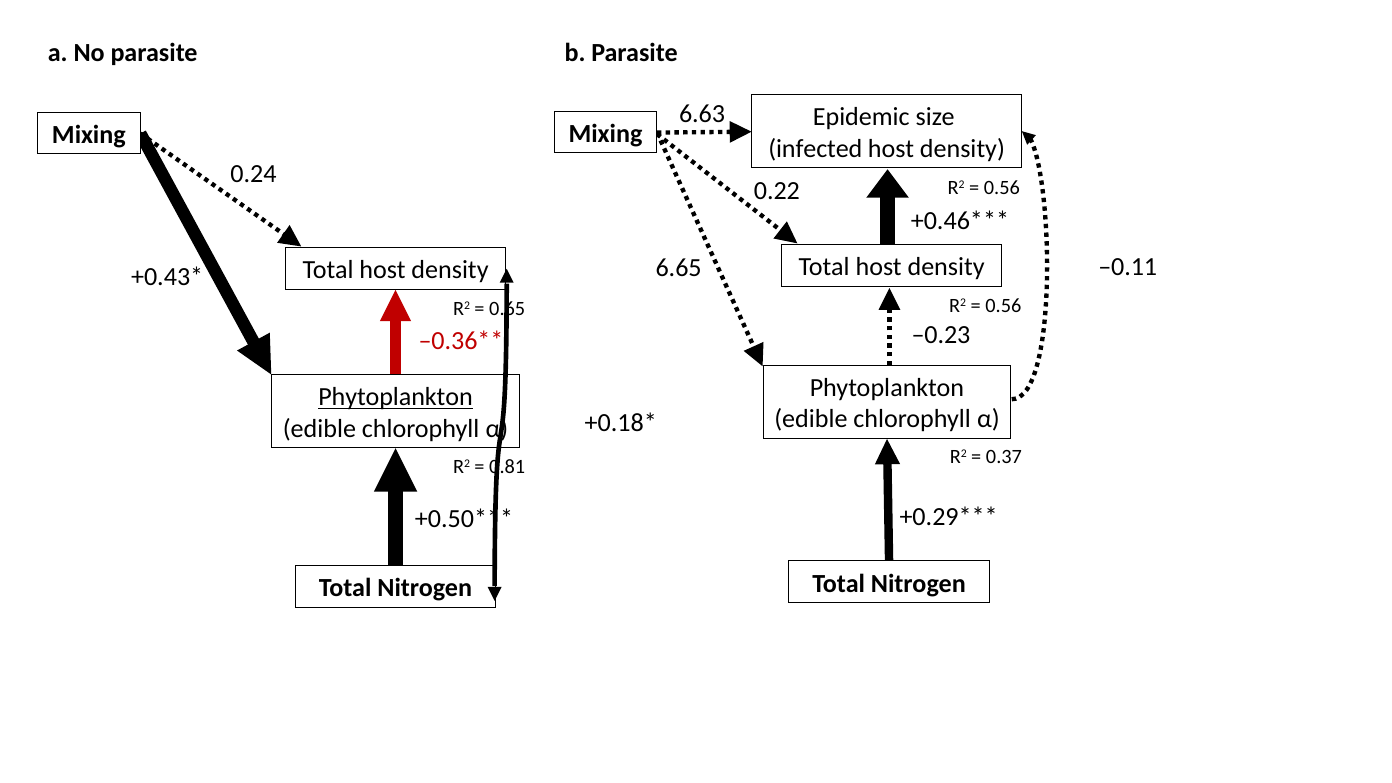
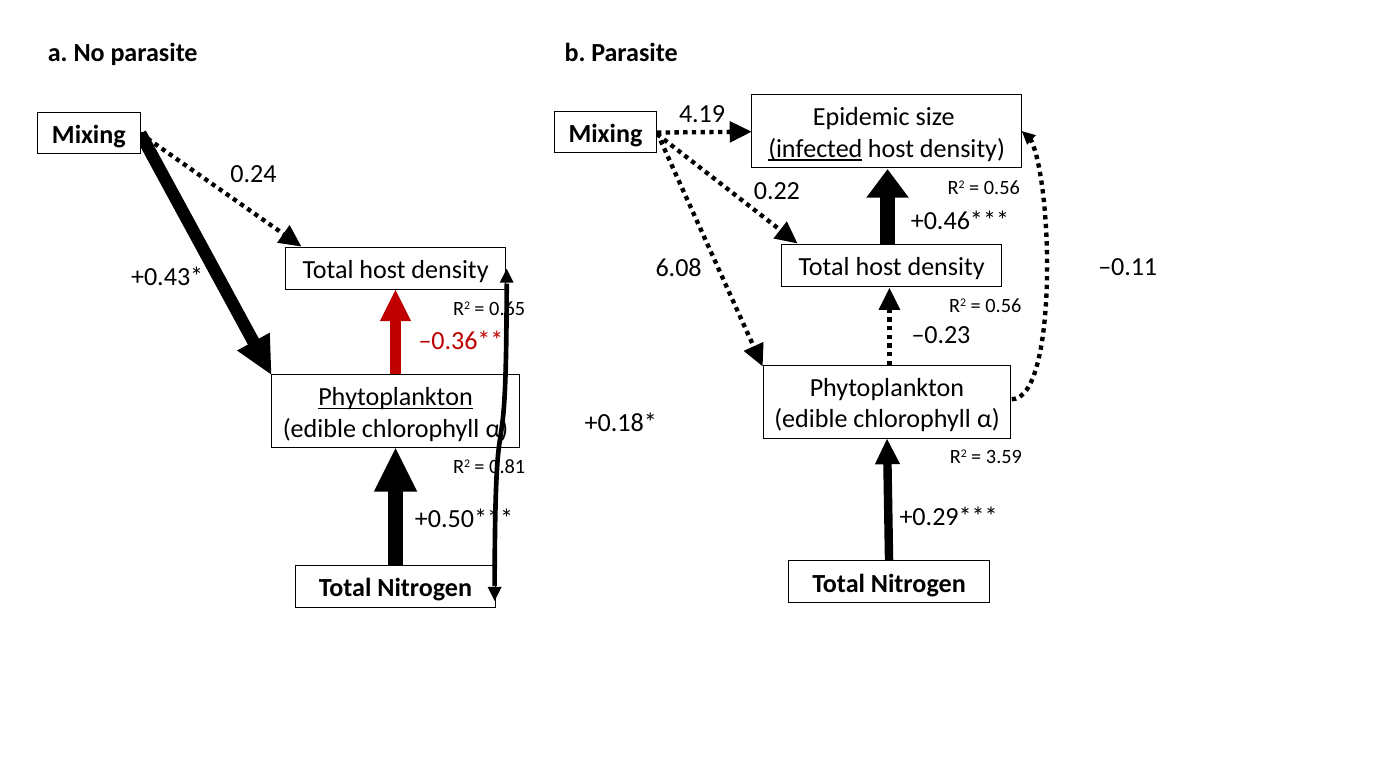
6.63: 6.63 -> 4.19 (702, 114)
infected underline: none -> present (815, 149)
6.65: 6.65 -> 6.08 (679, 268)
0.37: 0.37 -> 3.59 (1004, 457)
